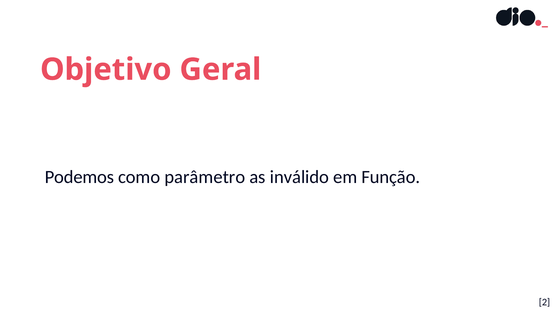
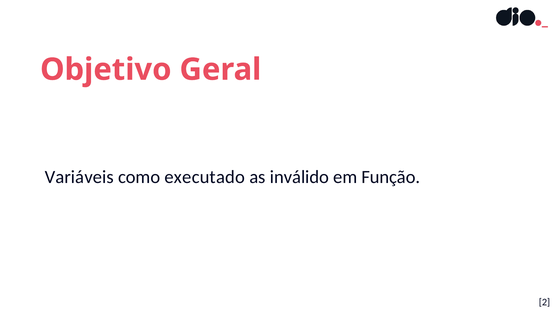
Podemos: Podemos -> Variáveis (79, 177)
parâmetro: parâmetro -> executado (205, 177)
